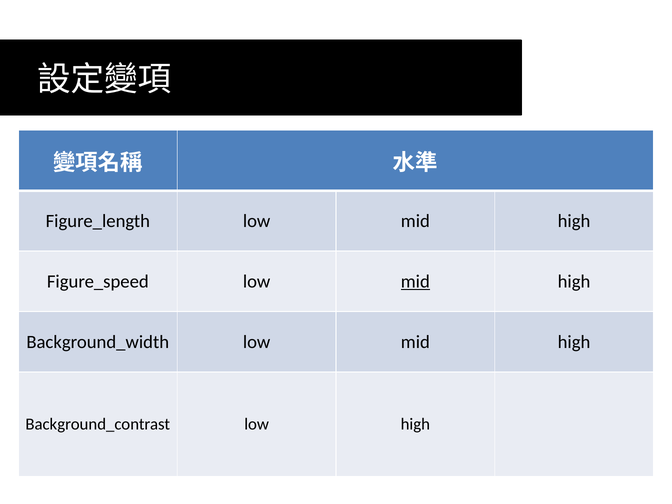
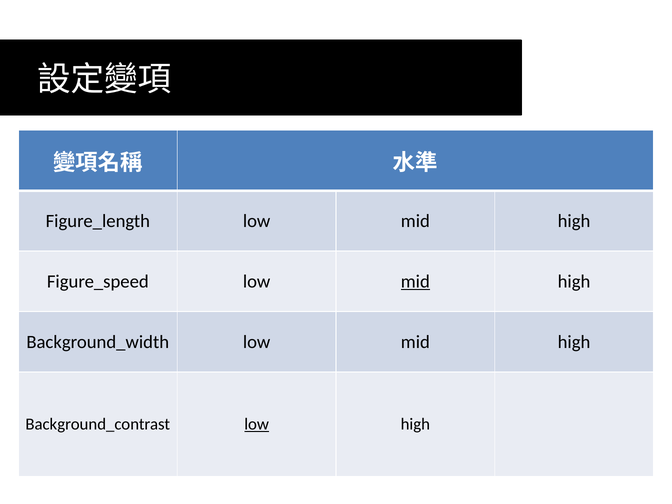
low underline: none -> present (257, 424)
